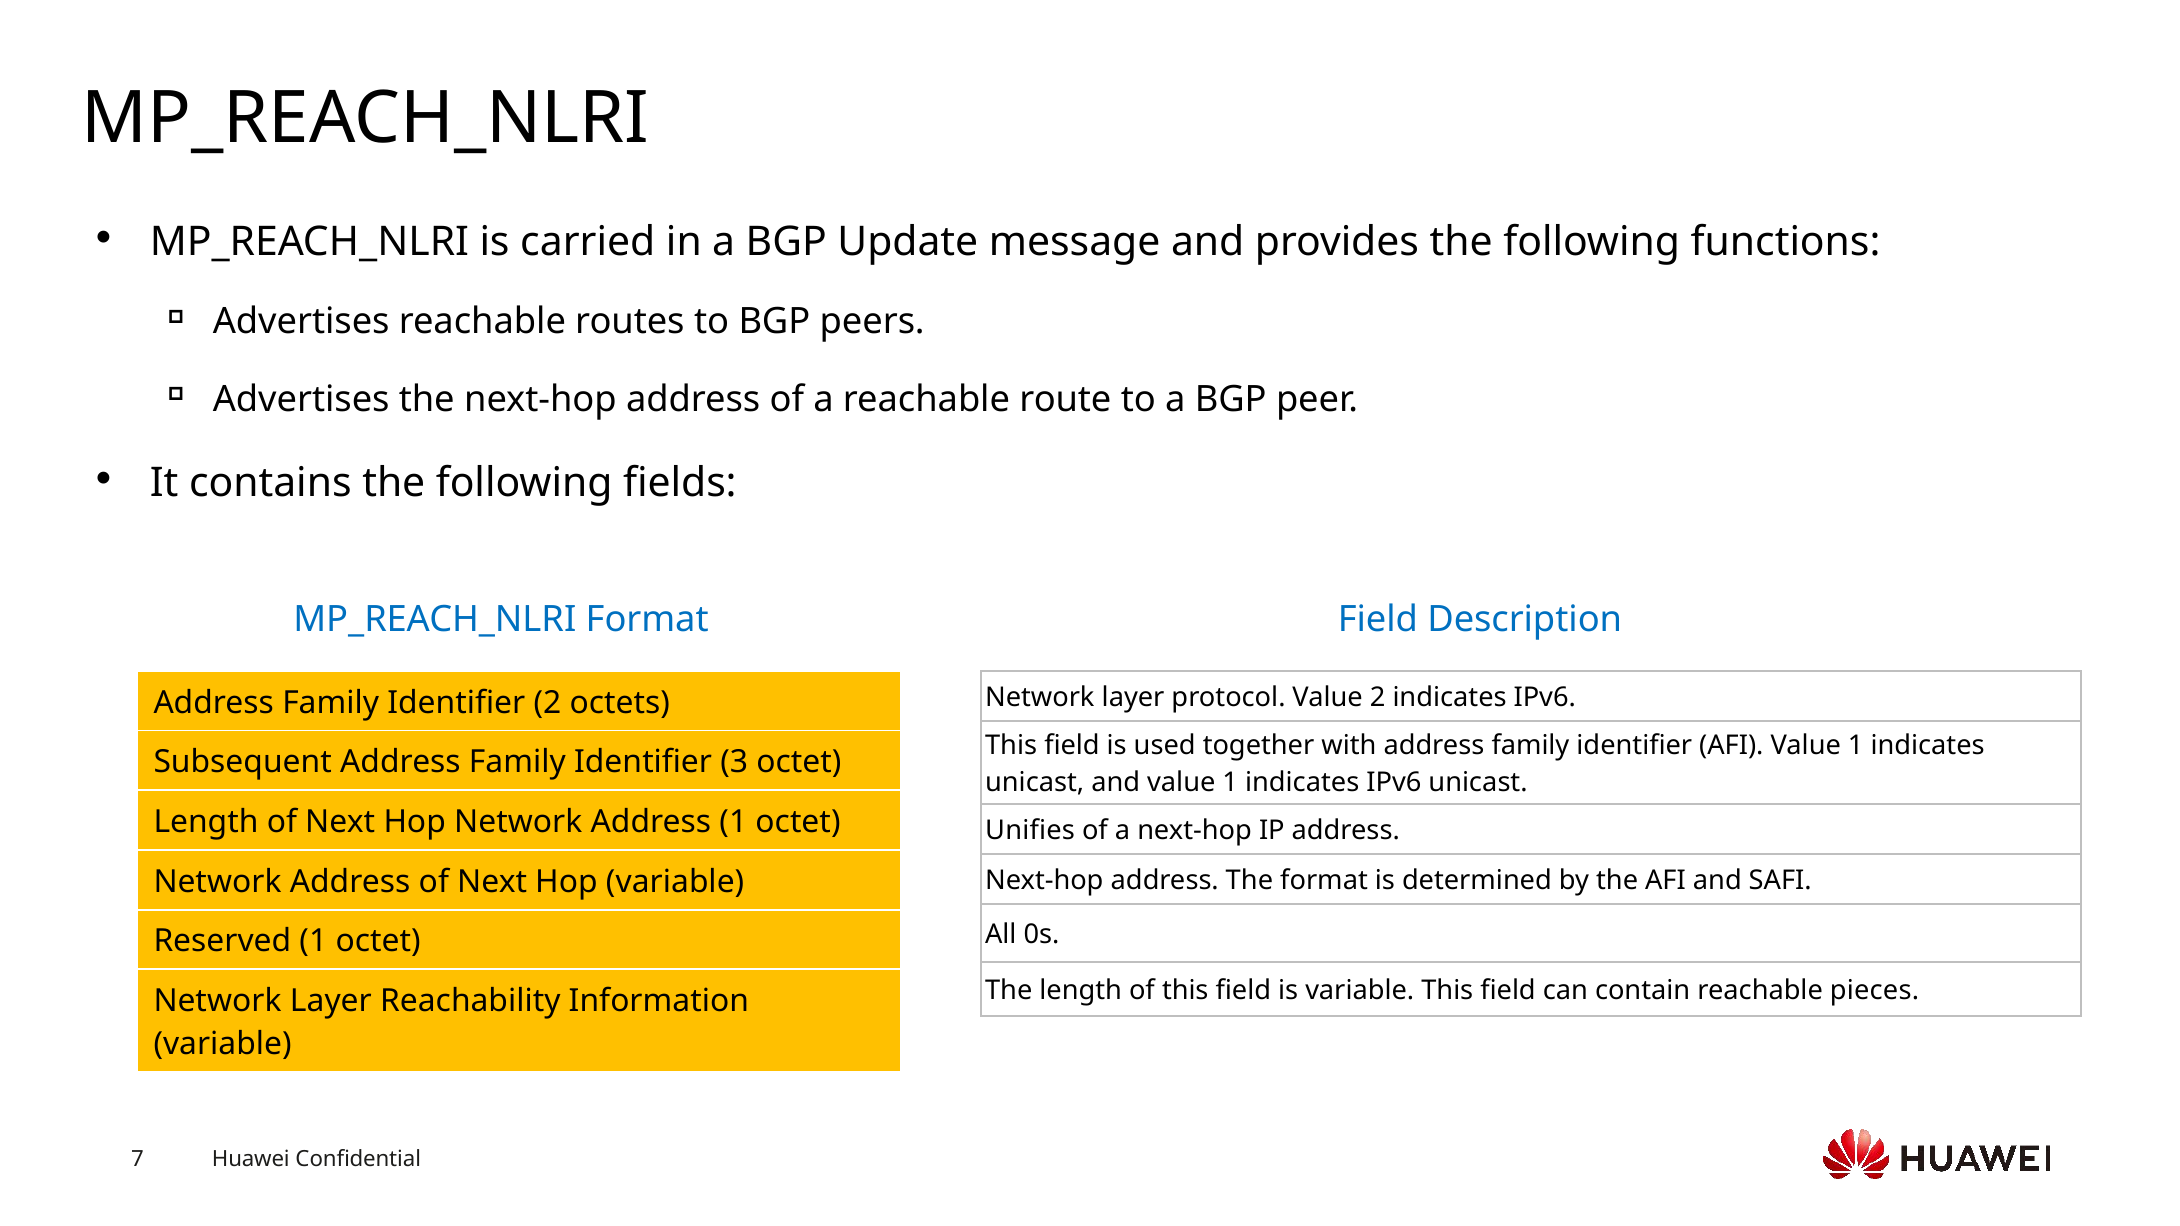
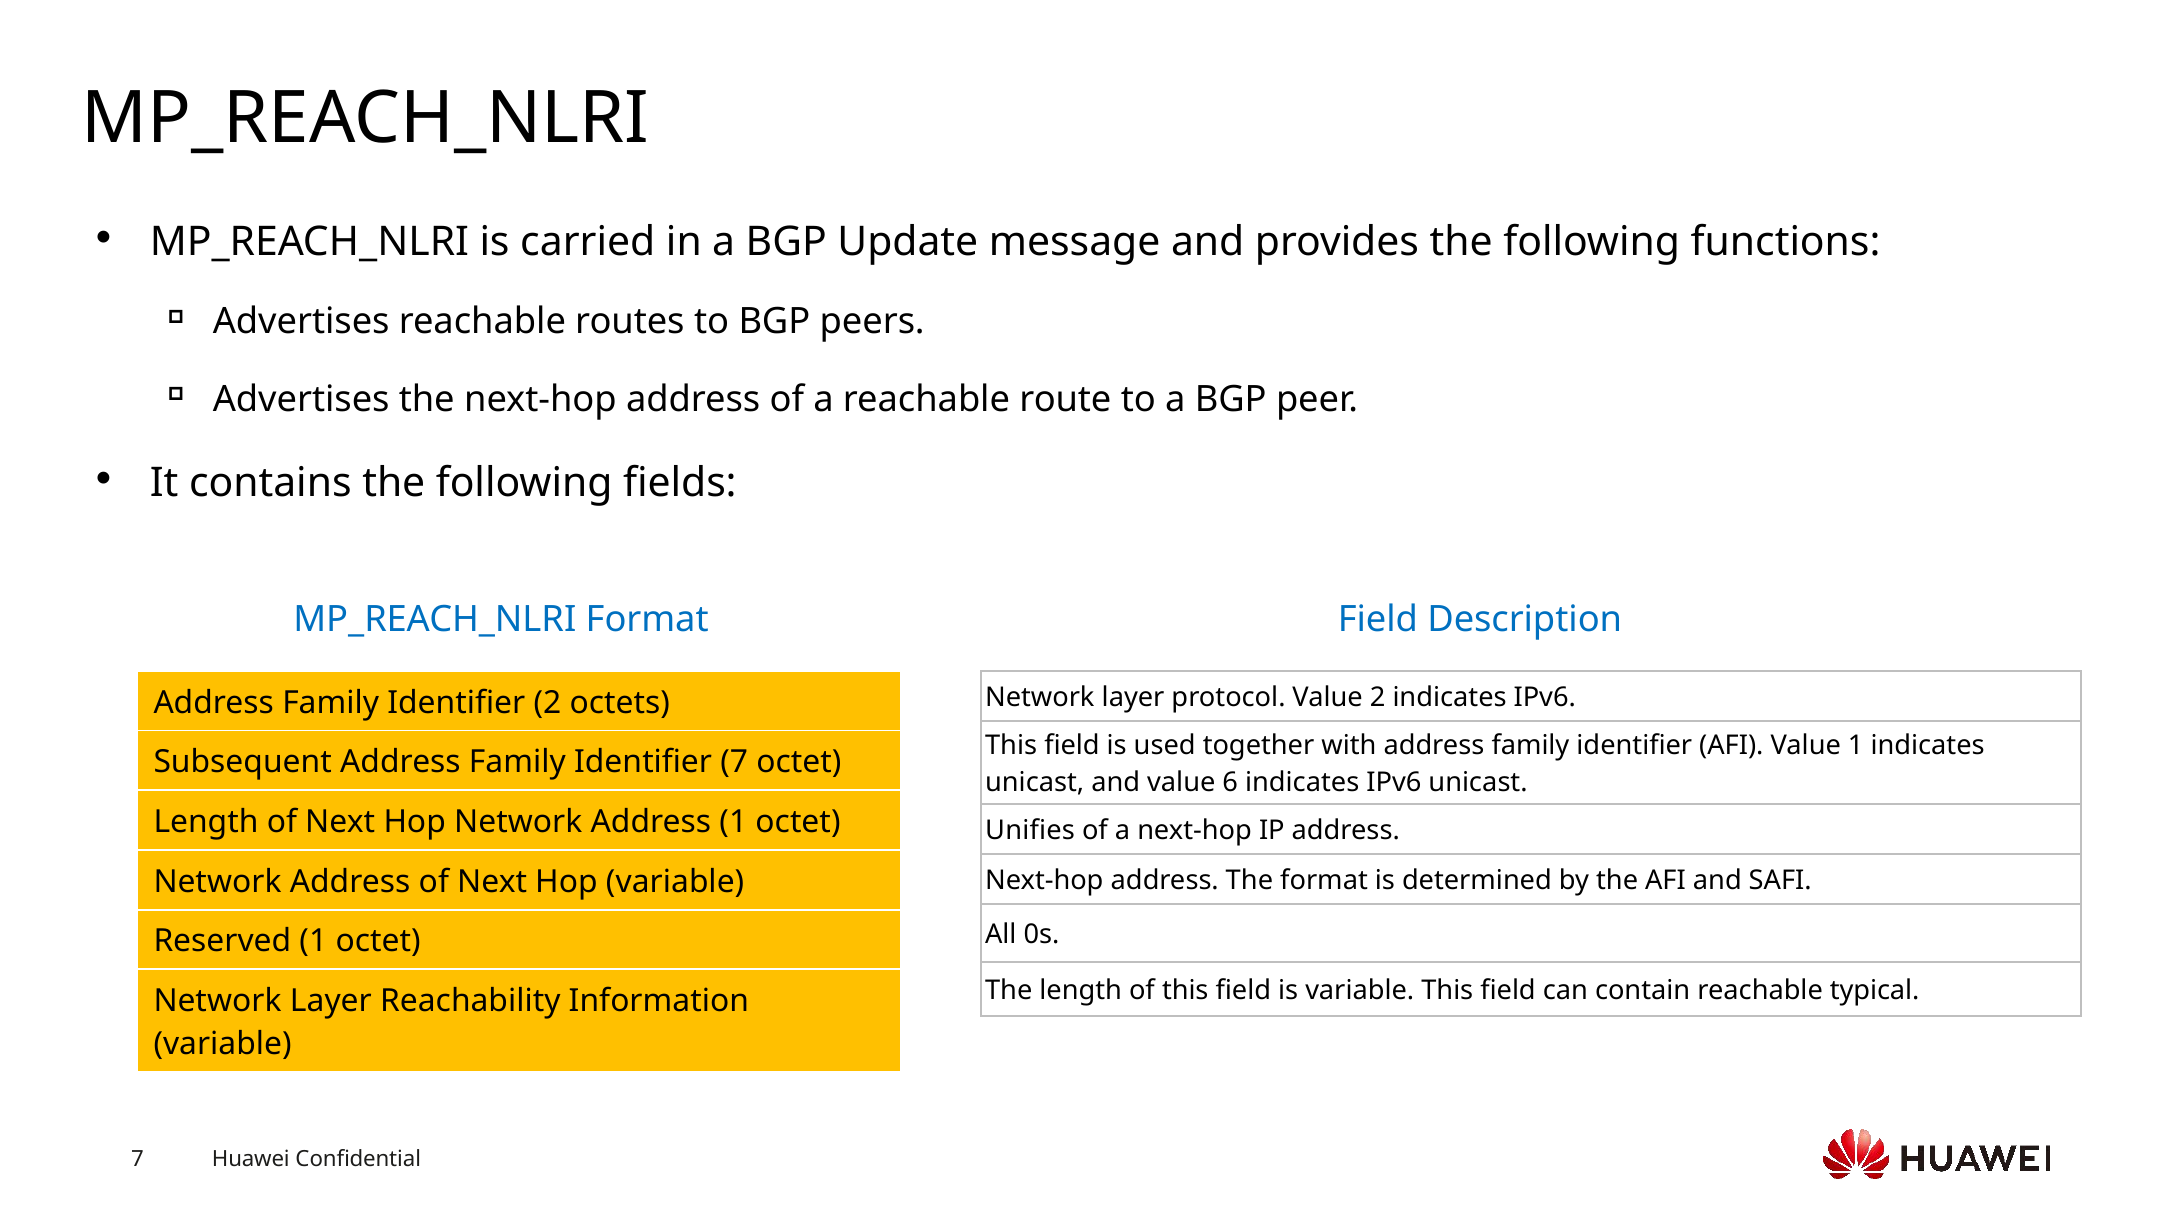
Identifier 3: 3 -> 7 (734, 762)
and value 1: 1 -> 6 (1230, 783)
pieces: pieces -> typical (1875, 991)
